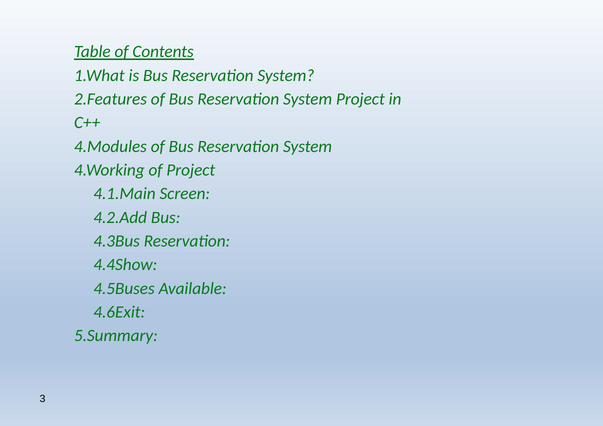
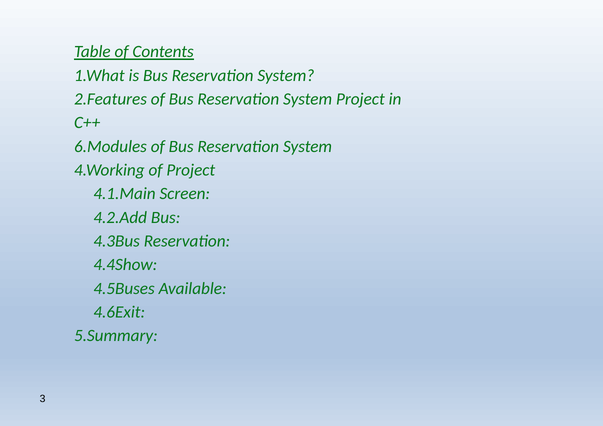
4.Modules: 4.Modules -> 6.Modules (110, 146)
